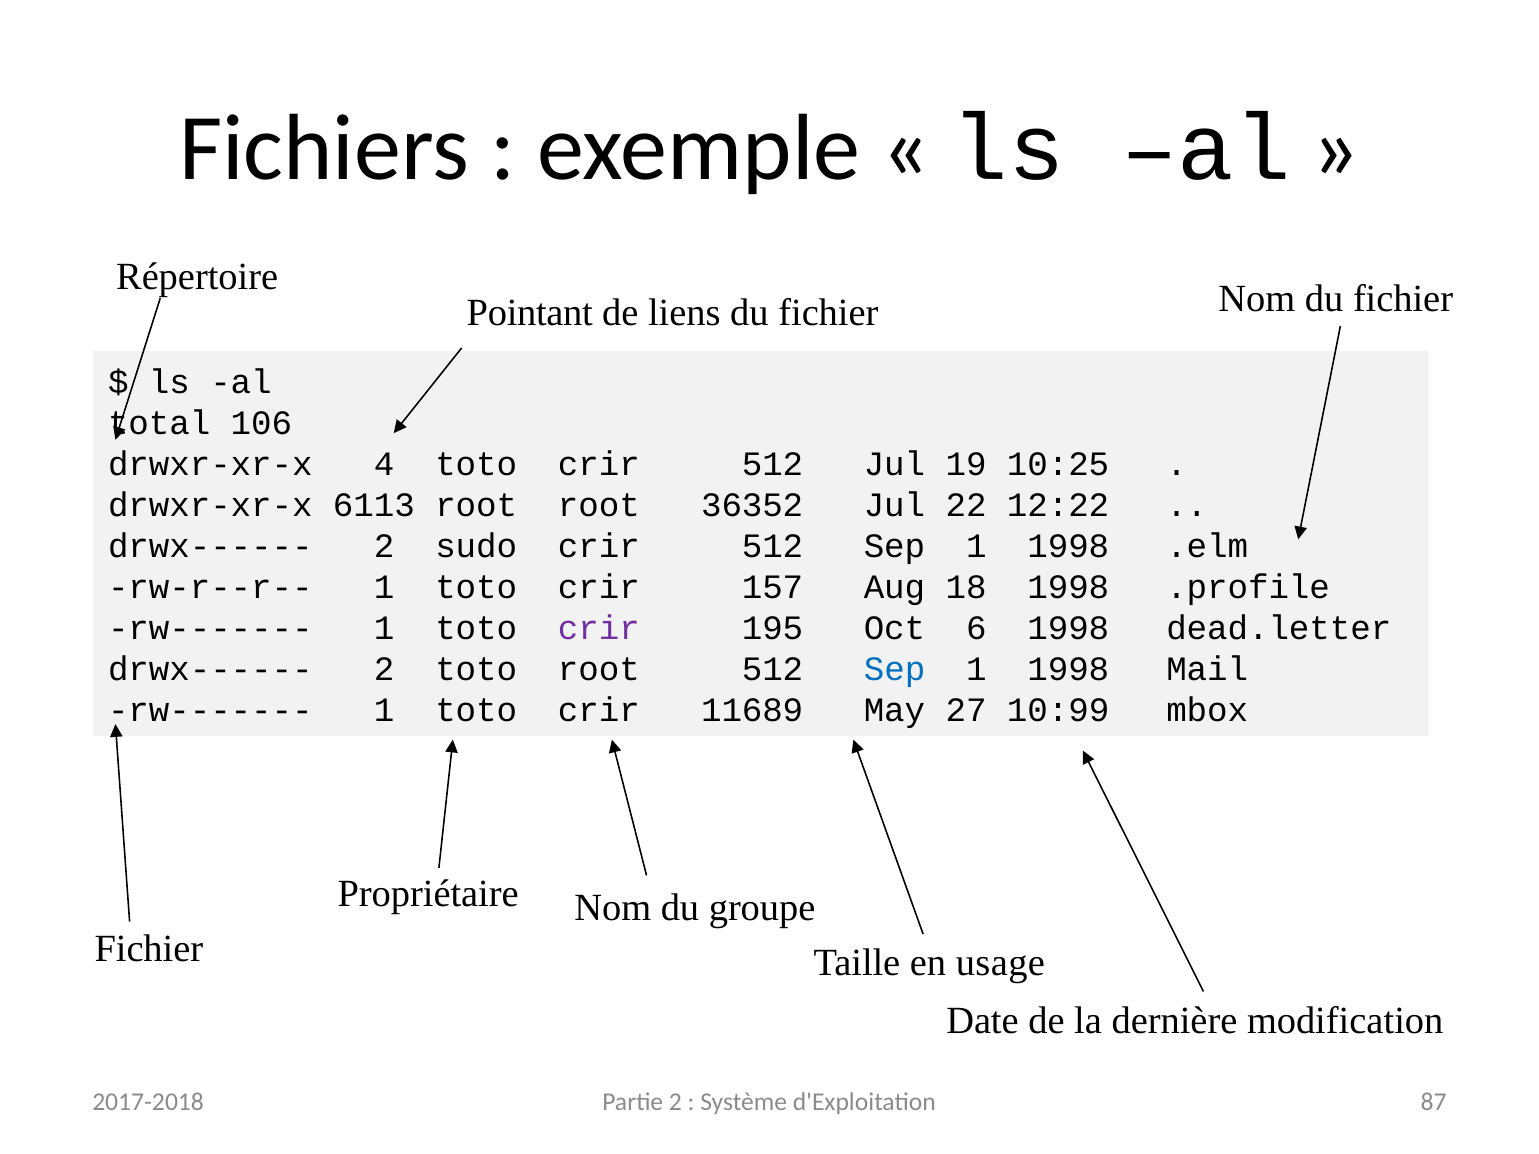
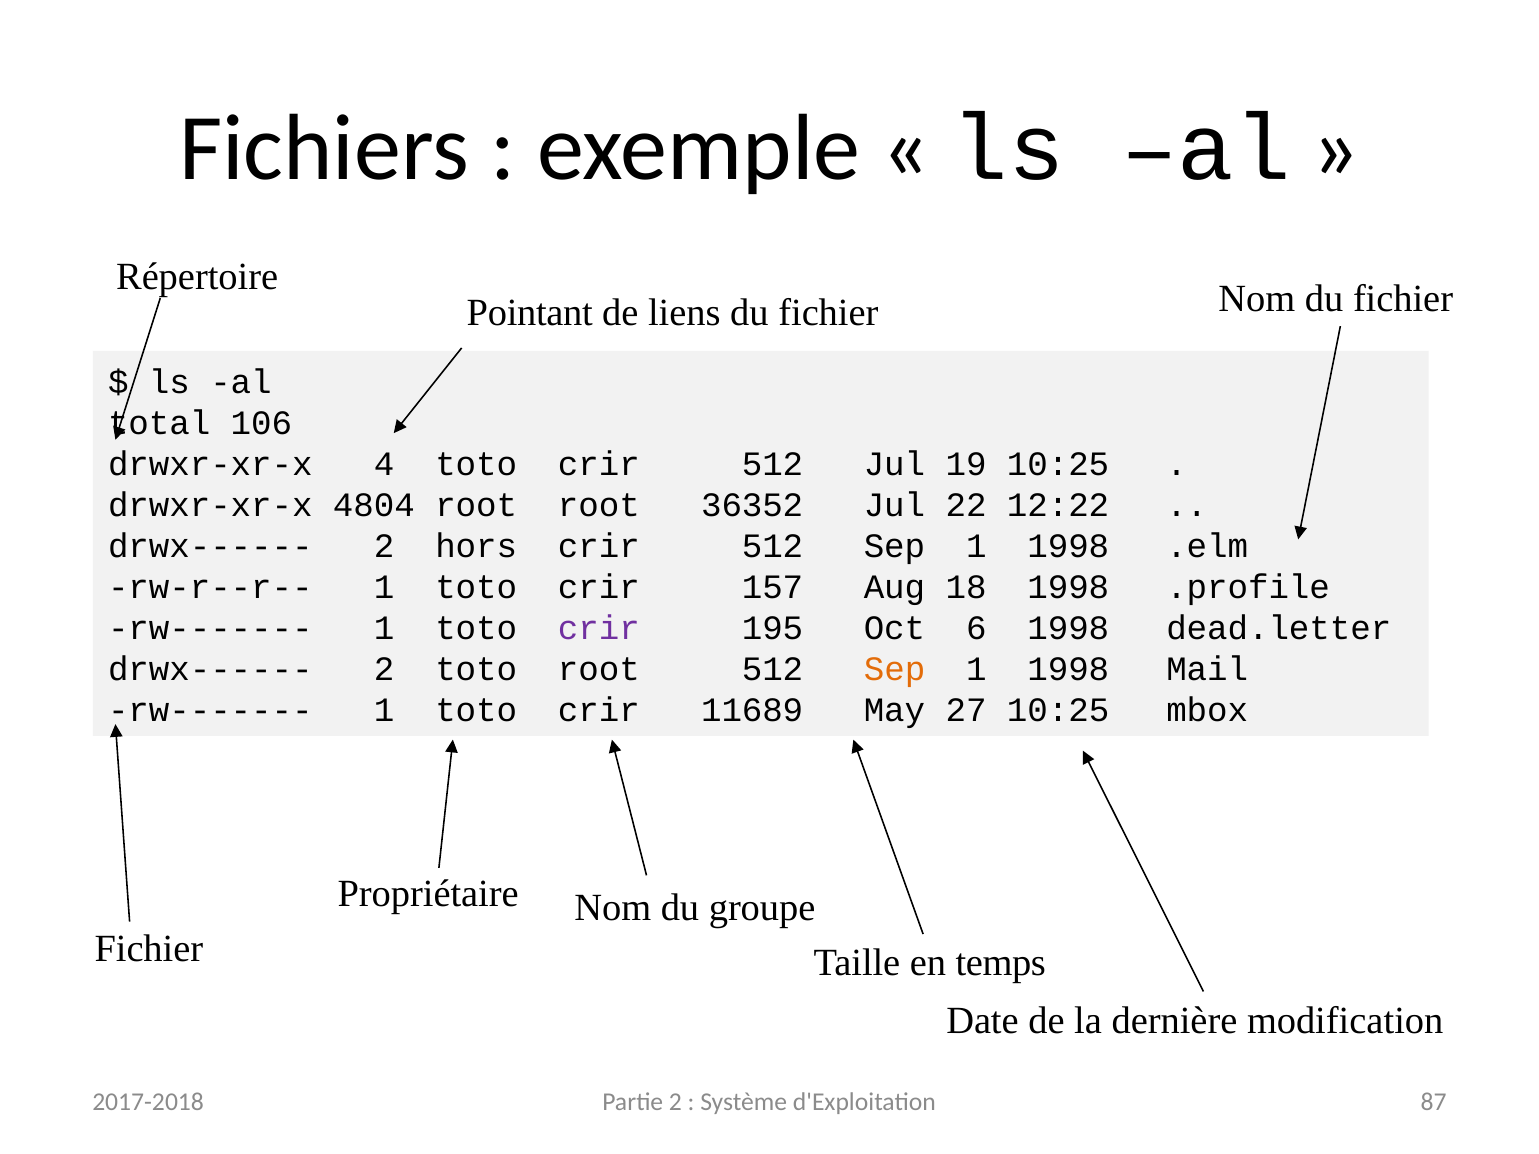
6113: 6113 -> 4804 (374, 505)
sudo: sudo -> hors (476, 546)
Sep colour: blue -> orange (895, 669)
27 10:99: 10:99 -> 10:25 (1058, 710)
usage: usage -> temps (1001, 963)
